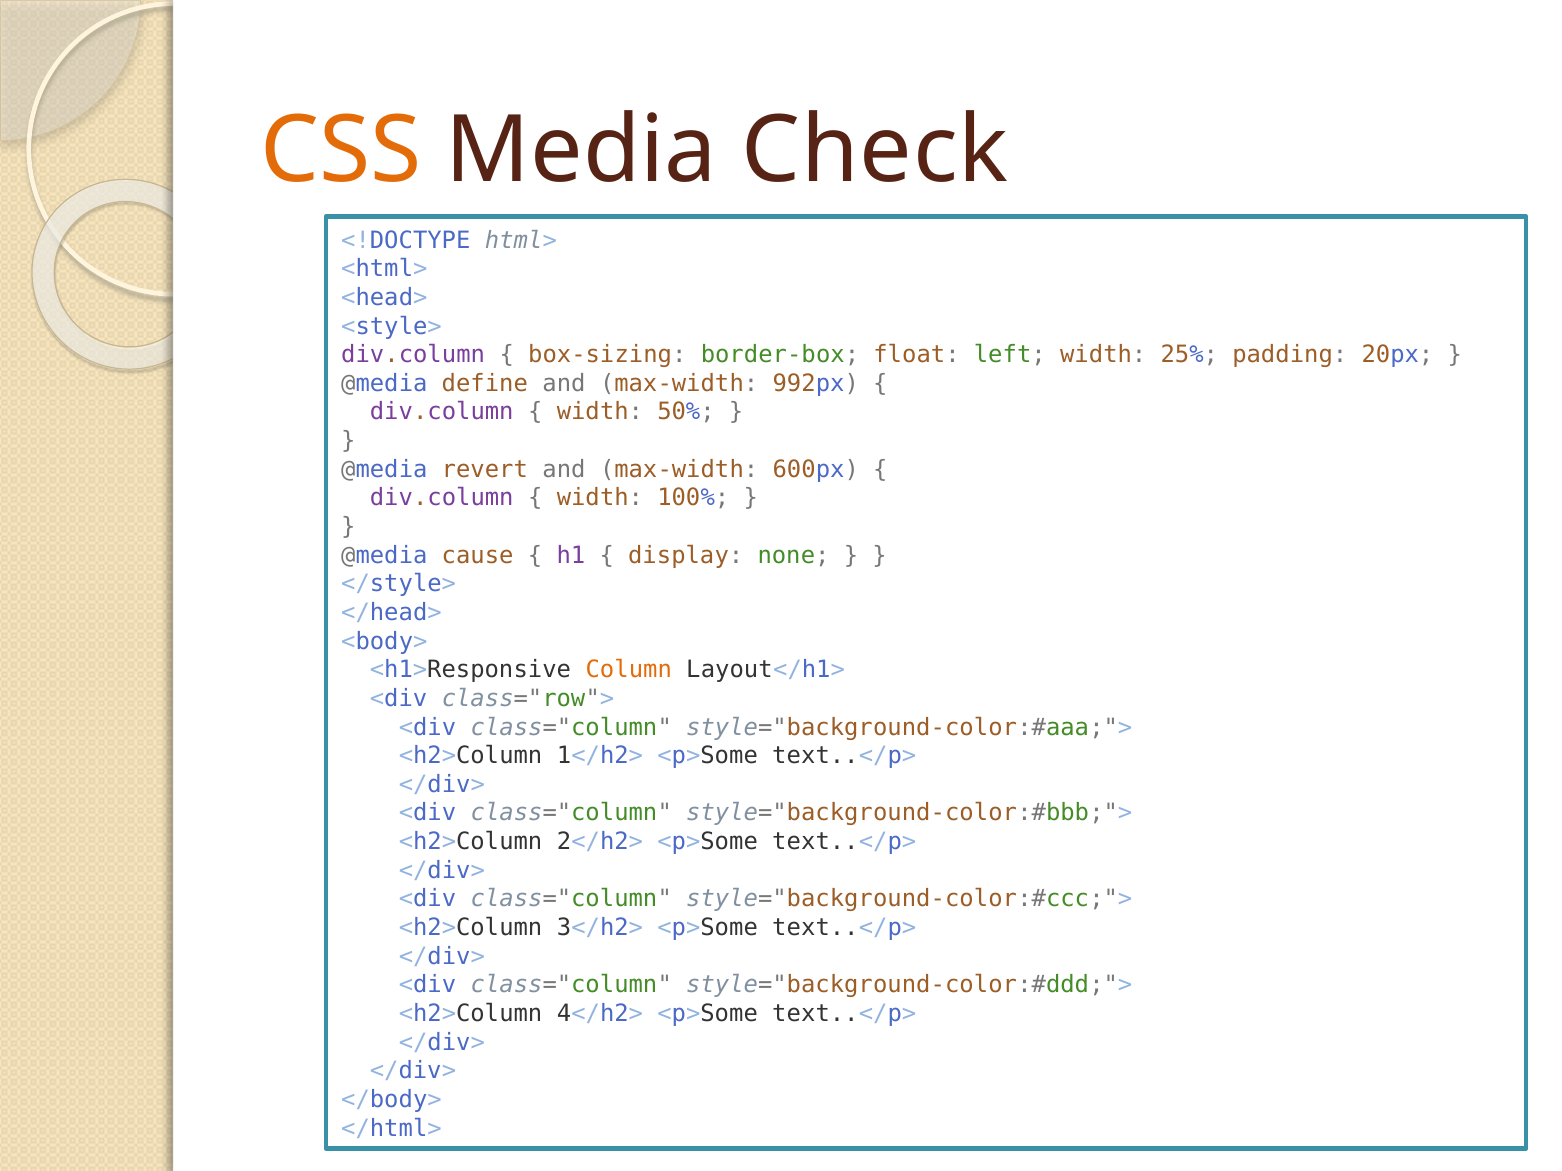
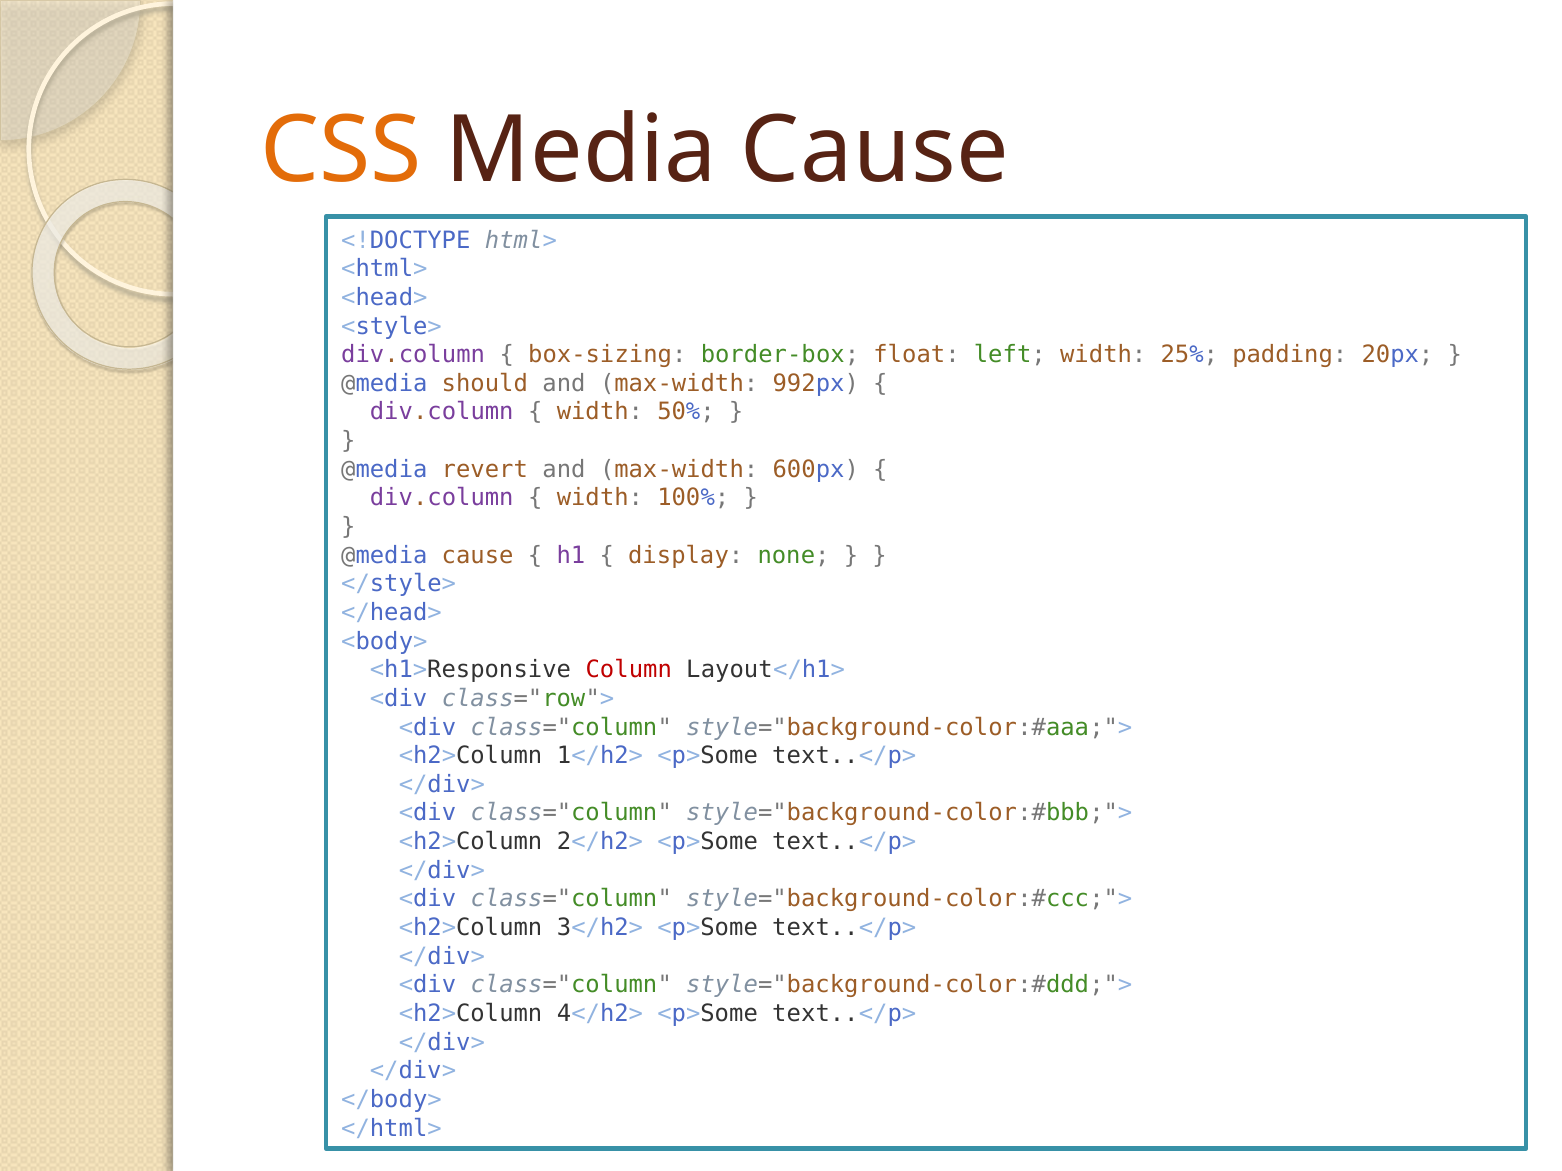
Media Check: Check -> Cause (875, 151)
define: define -> should (485, 384)
Column colour: orange -> red (629, 670)
